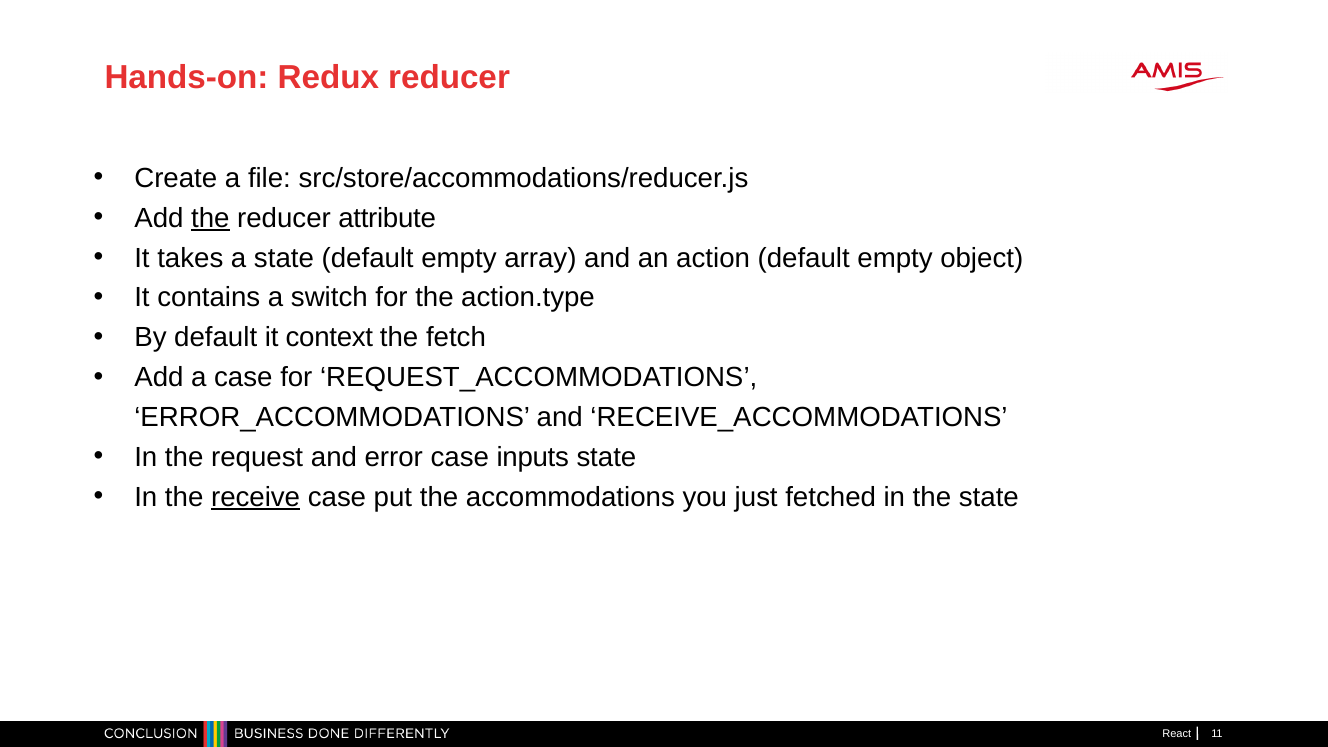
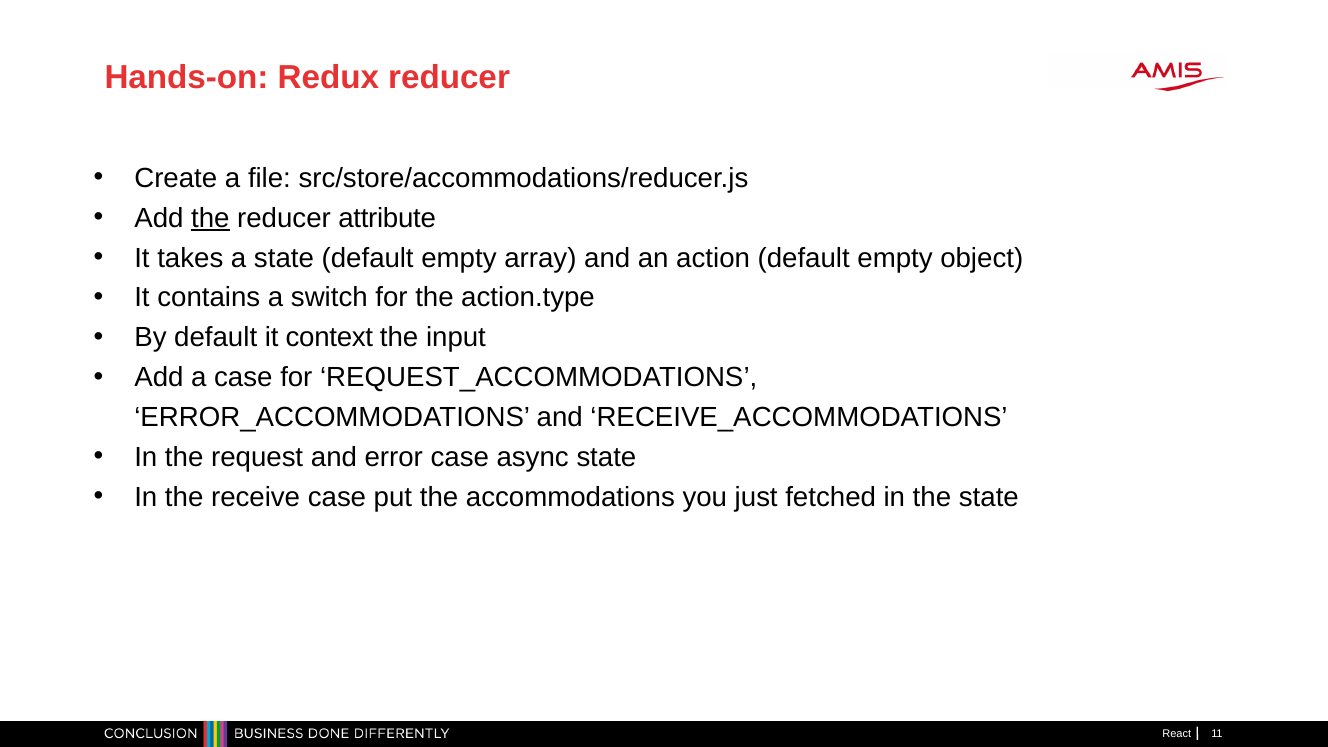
fetch: fetch -> input (456, 338)
inputs: inputs -> async (533, 457)
receive underline: present -> none (256, 497)
